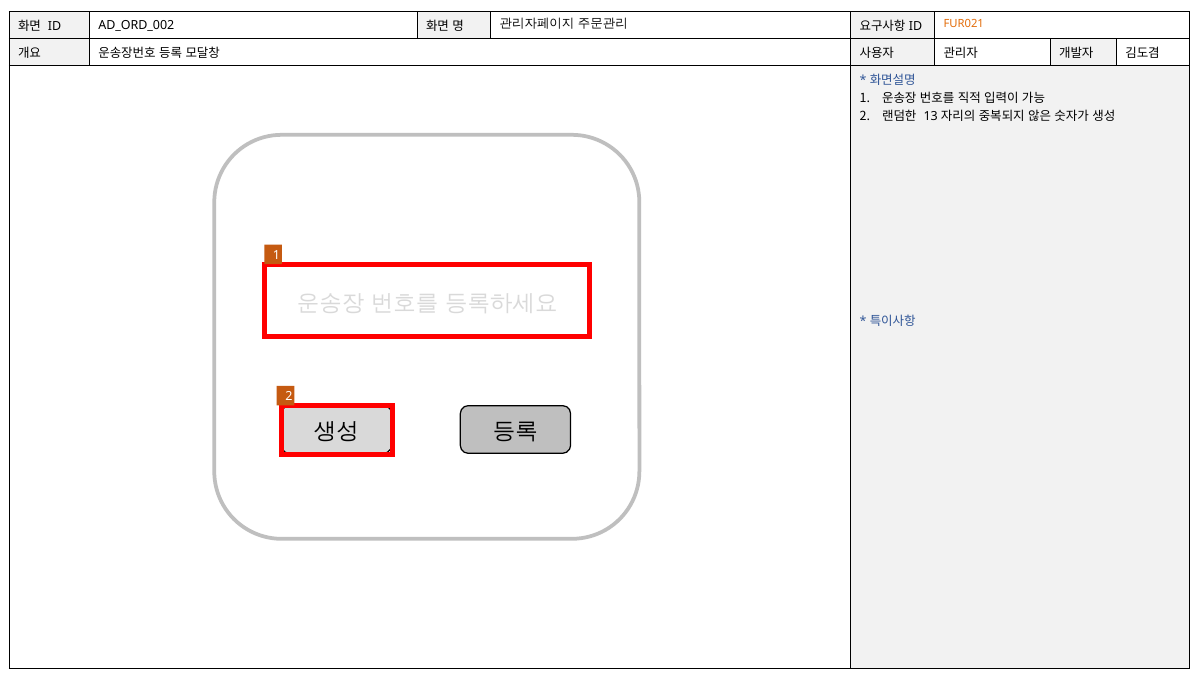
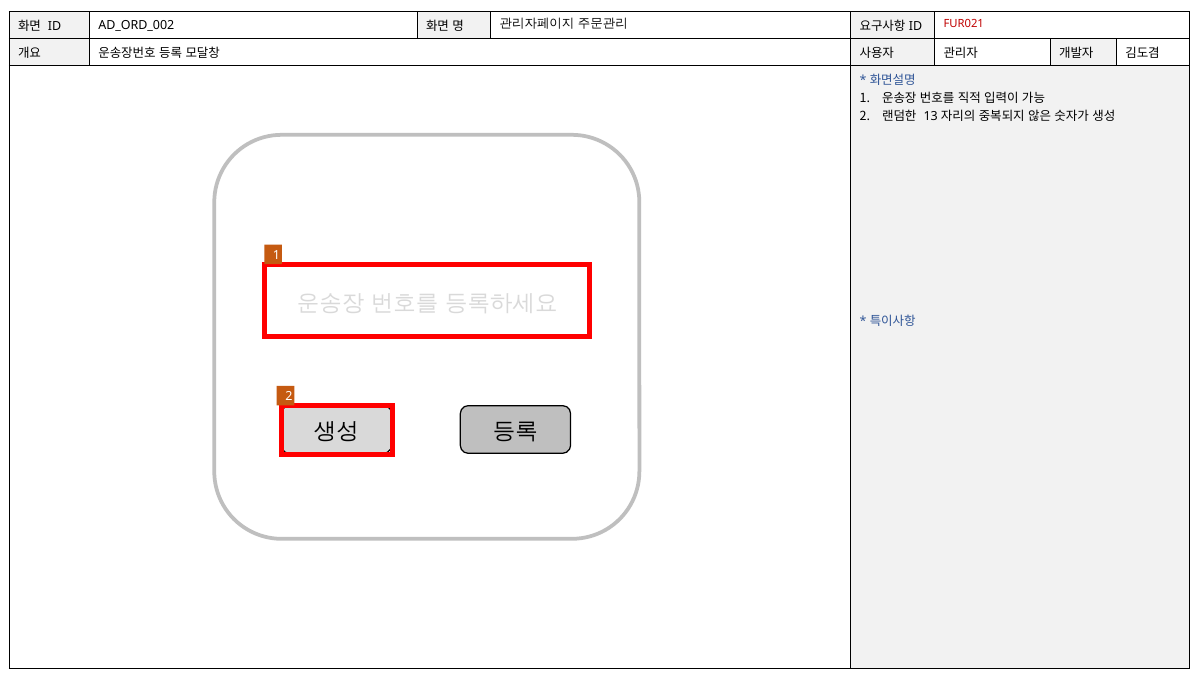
FUR021 colour: orange -> red (964, 24)
